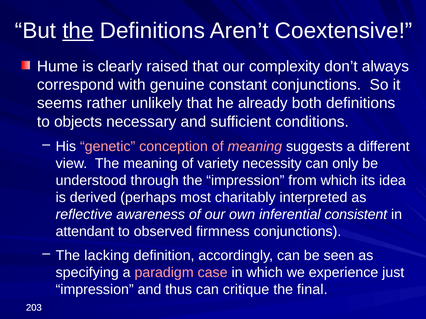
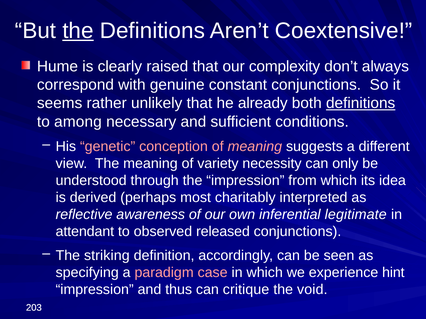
definitions underline: none -> present (361, 103)
objects: objects -> among (78, 122)
consistent: consistent -> legitimate (356, 215)
firmness: firmness -> released (223, 232)
lacking: lacking -> striking (107, 256)
just: just -> hint (393, 273)
final: final -> void (312, 290)
